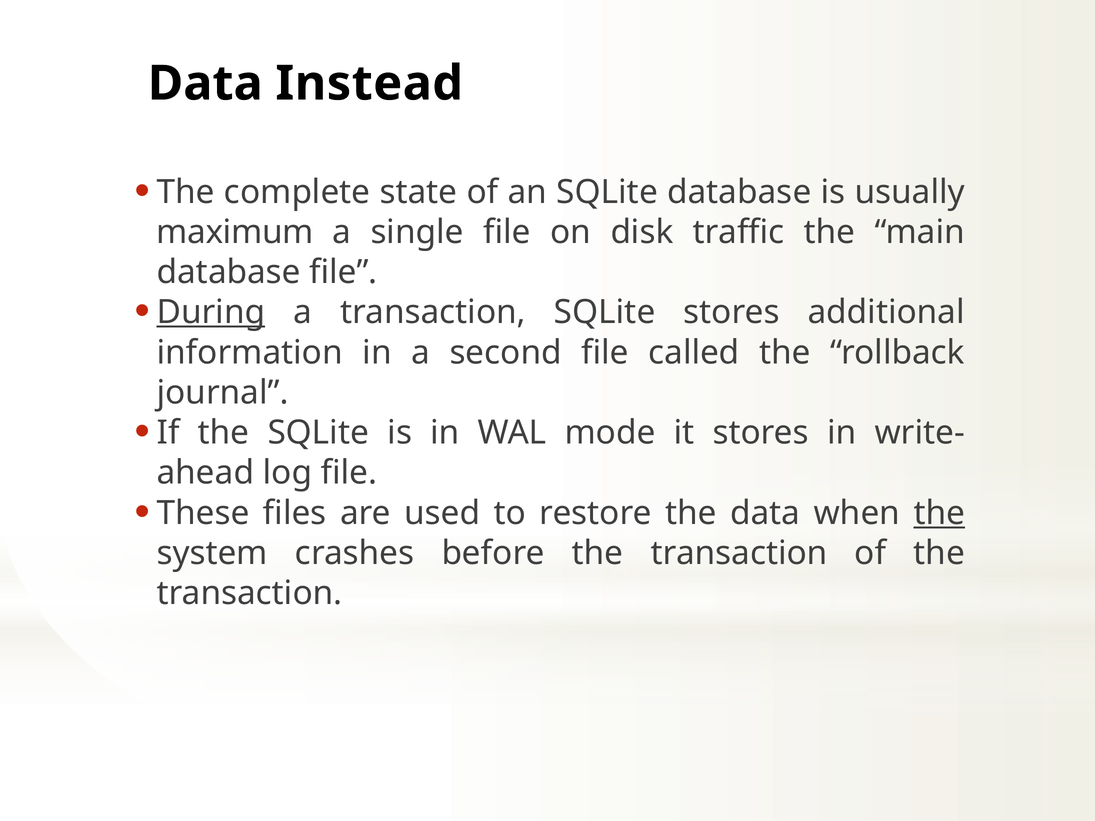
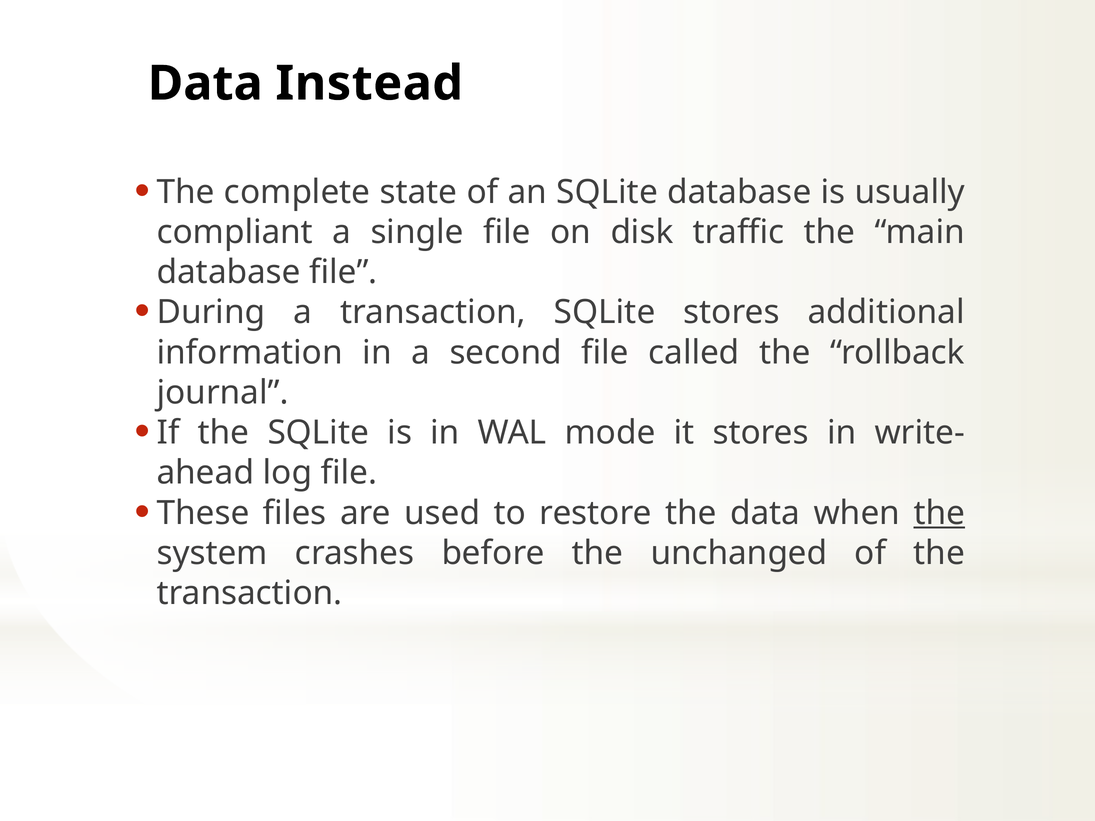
maximum: maximum -> compliant (235, 232)
During underline: present -> none (211, 312)
before the transaction: transaction -> unchanged (739, 553)
